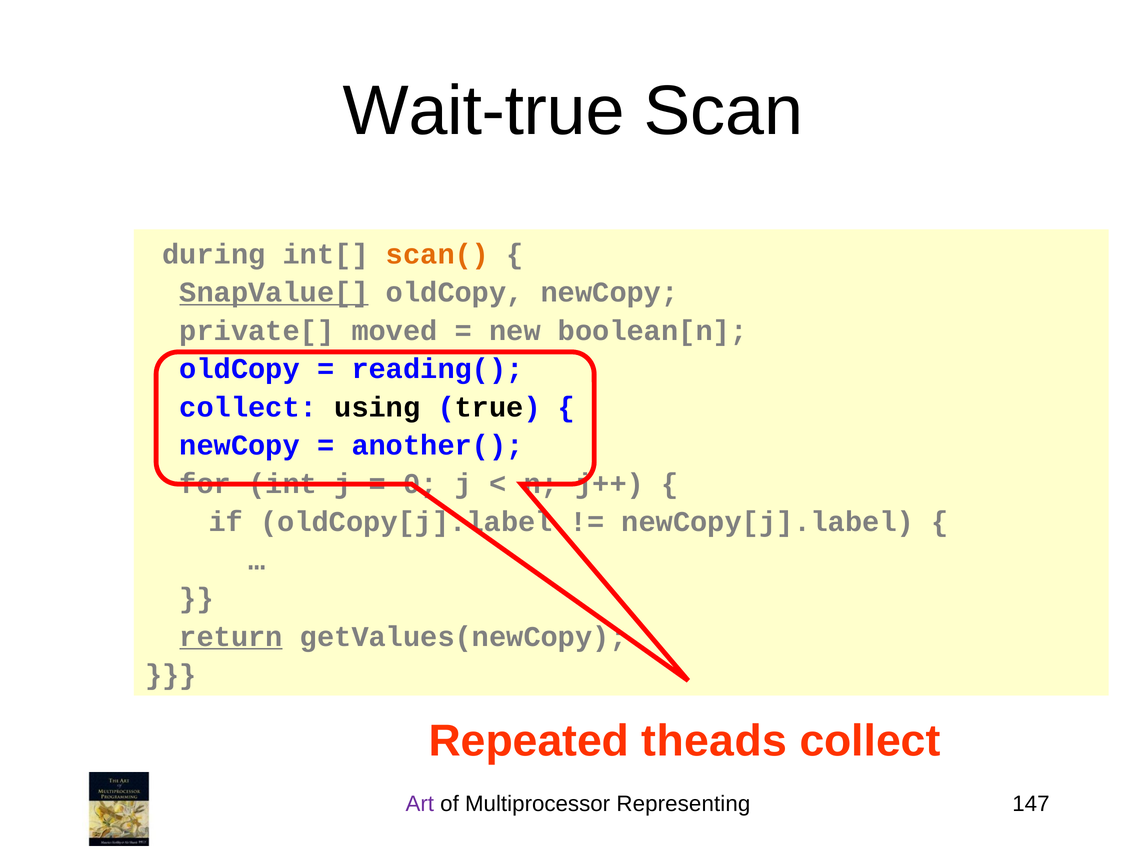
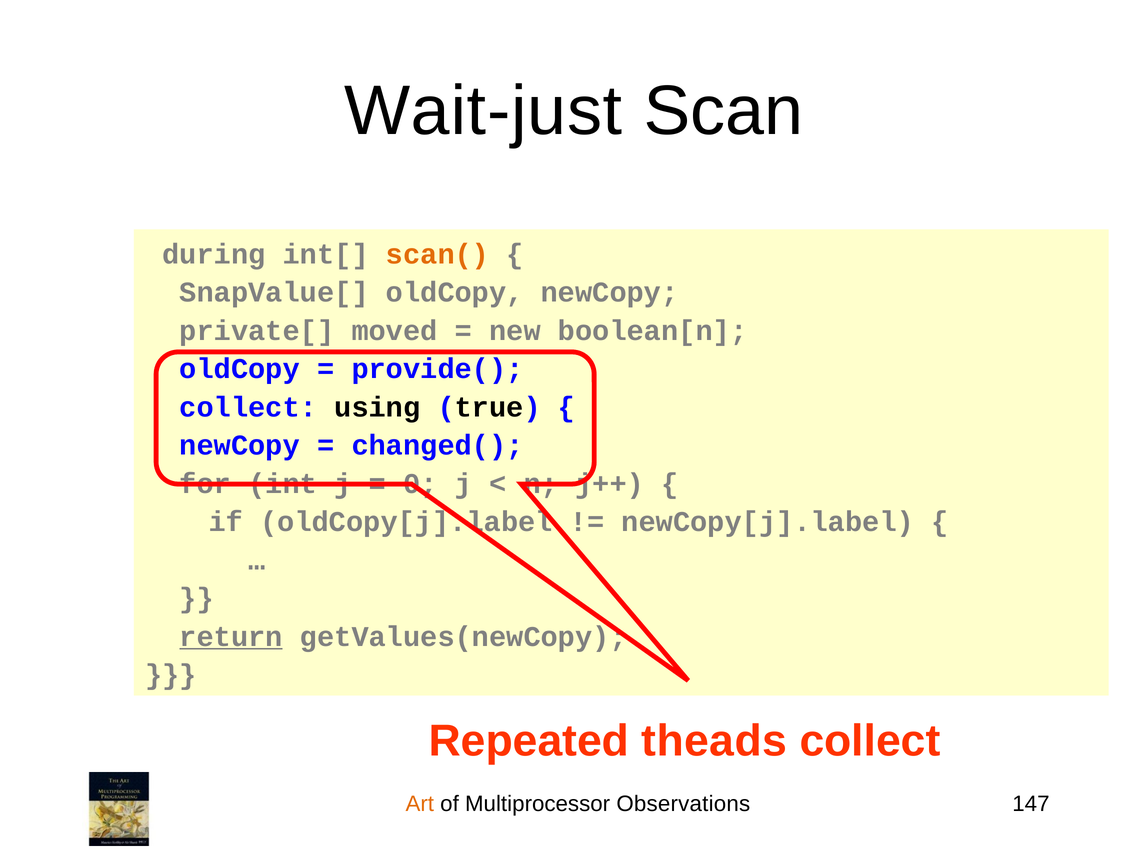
Wait-true: Wait-true -> Wait-just (483, 111)
SnapValue[ underline: present -> none (274, 293)
reading(: reading( -> provide( (438, 369)
another(: another( -> changed( (438, 445)
Art colour: purple -> orange (420, 804)
Representing: Representing -> Observations (683, 804)
